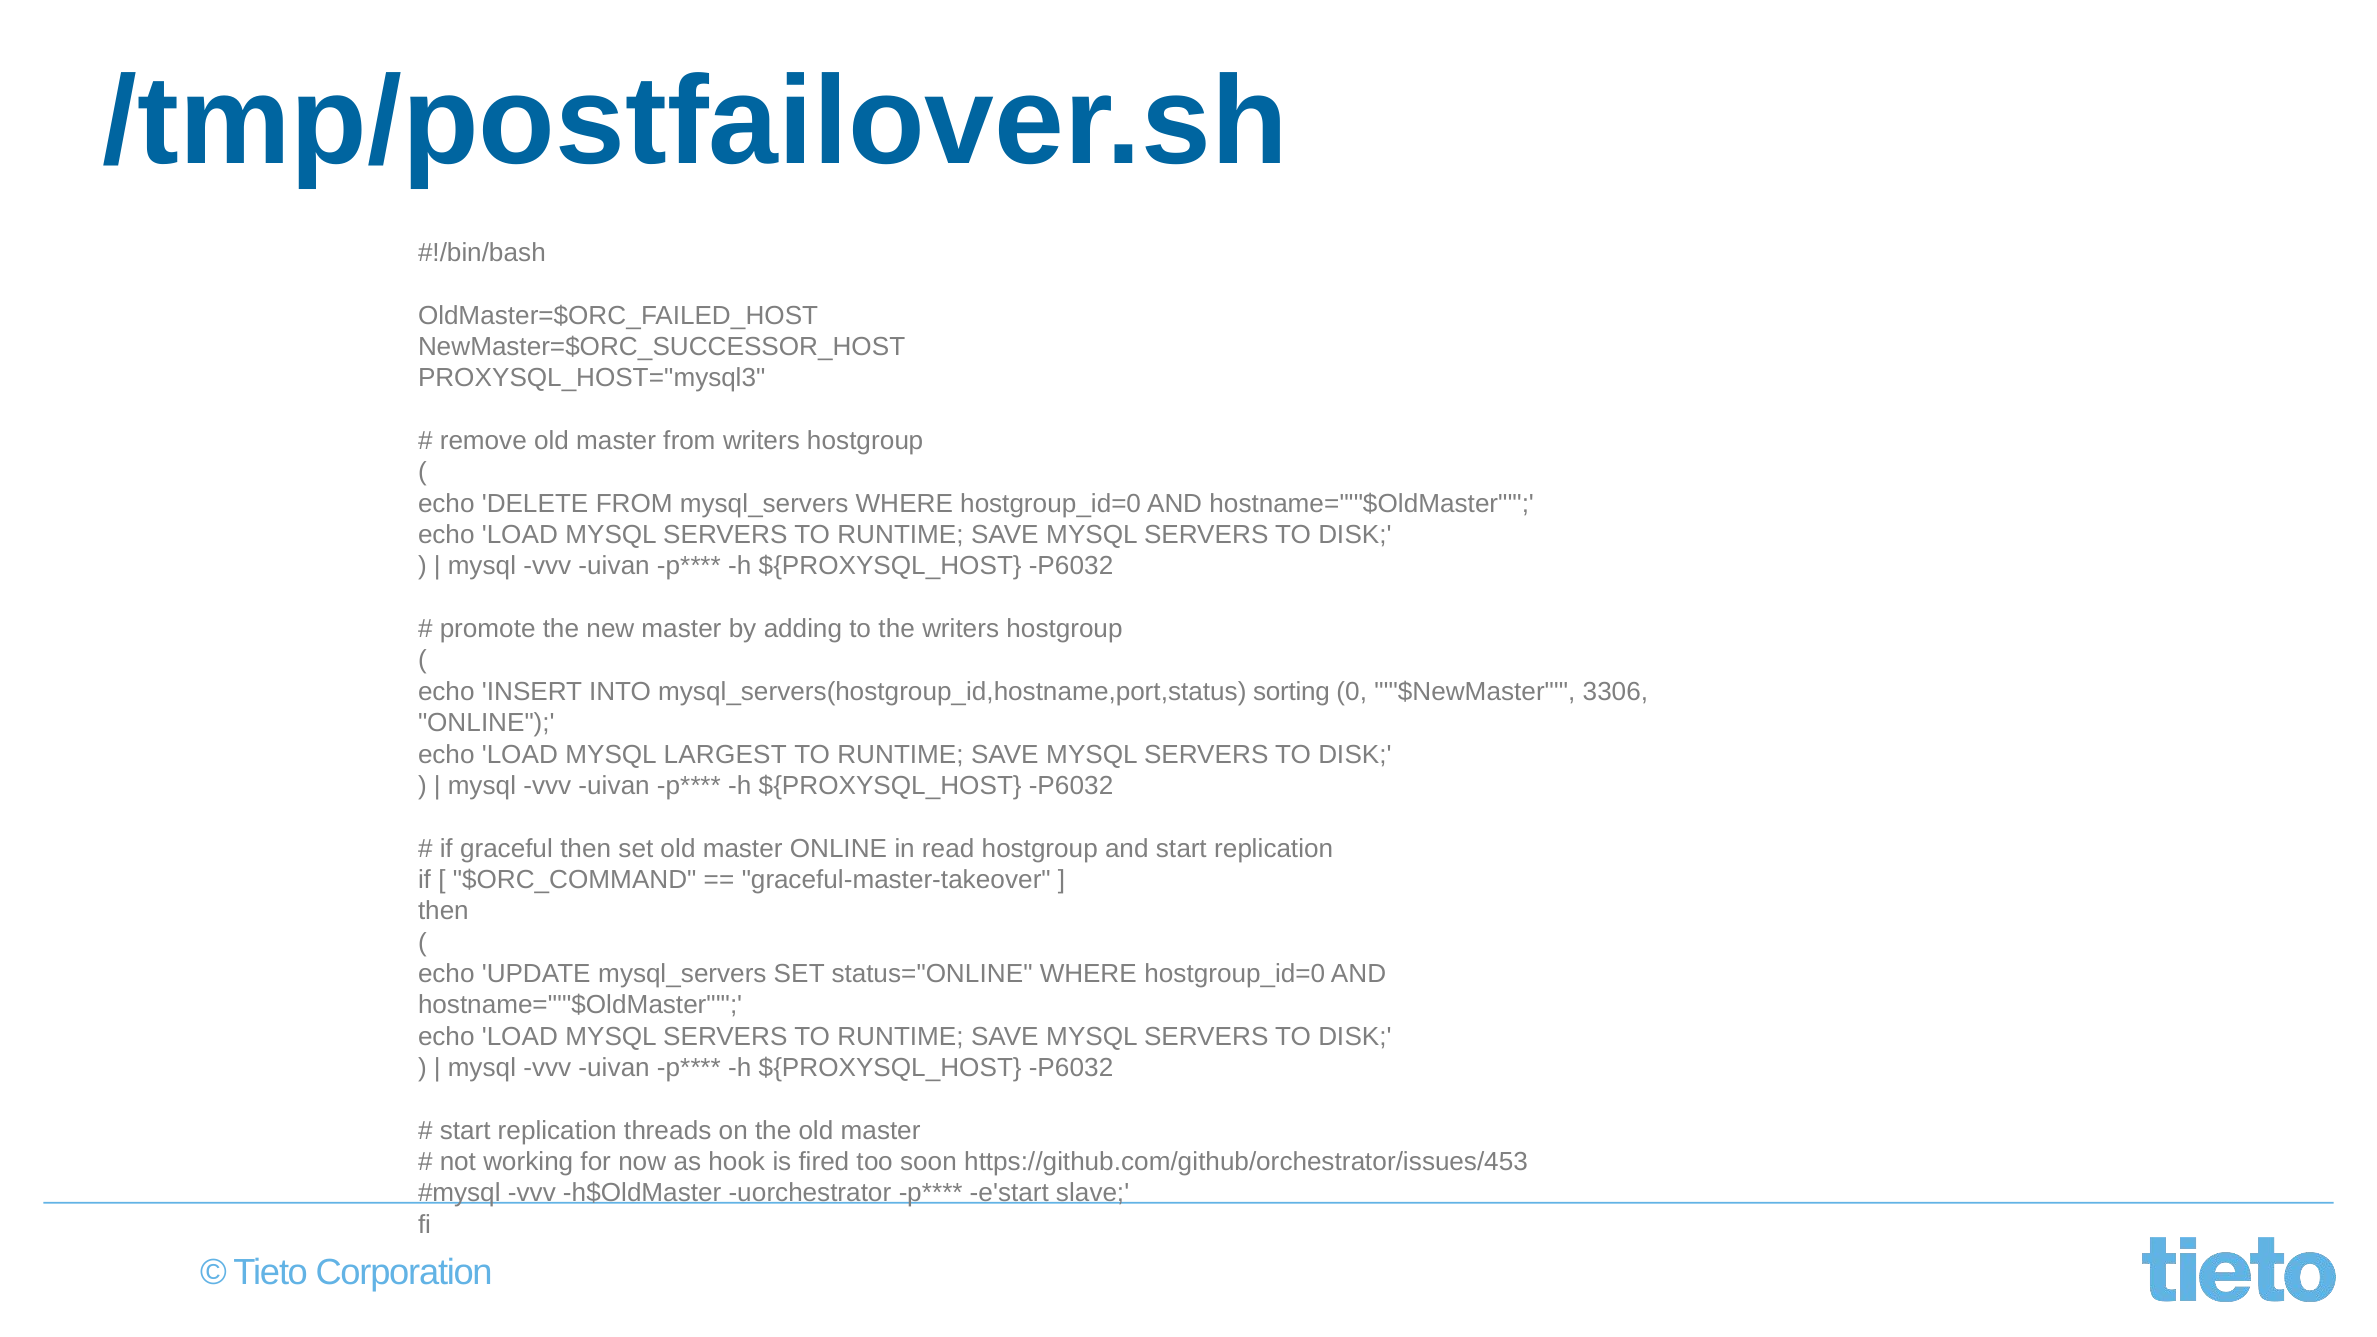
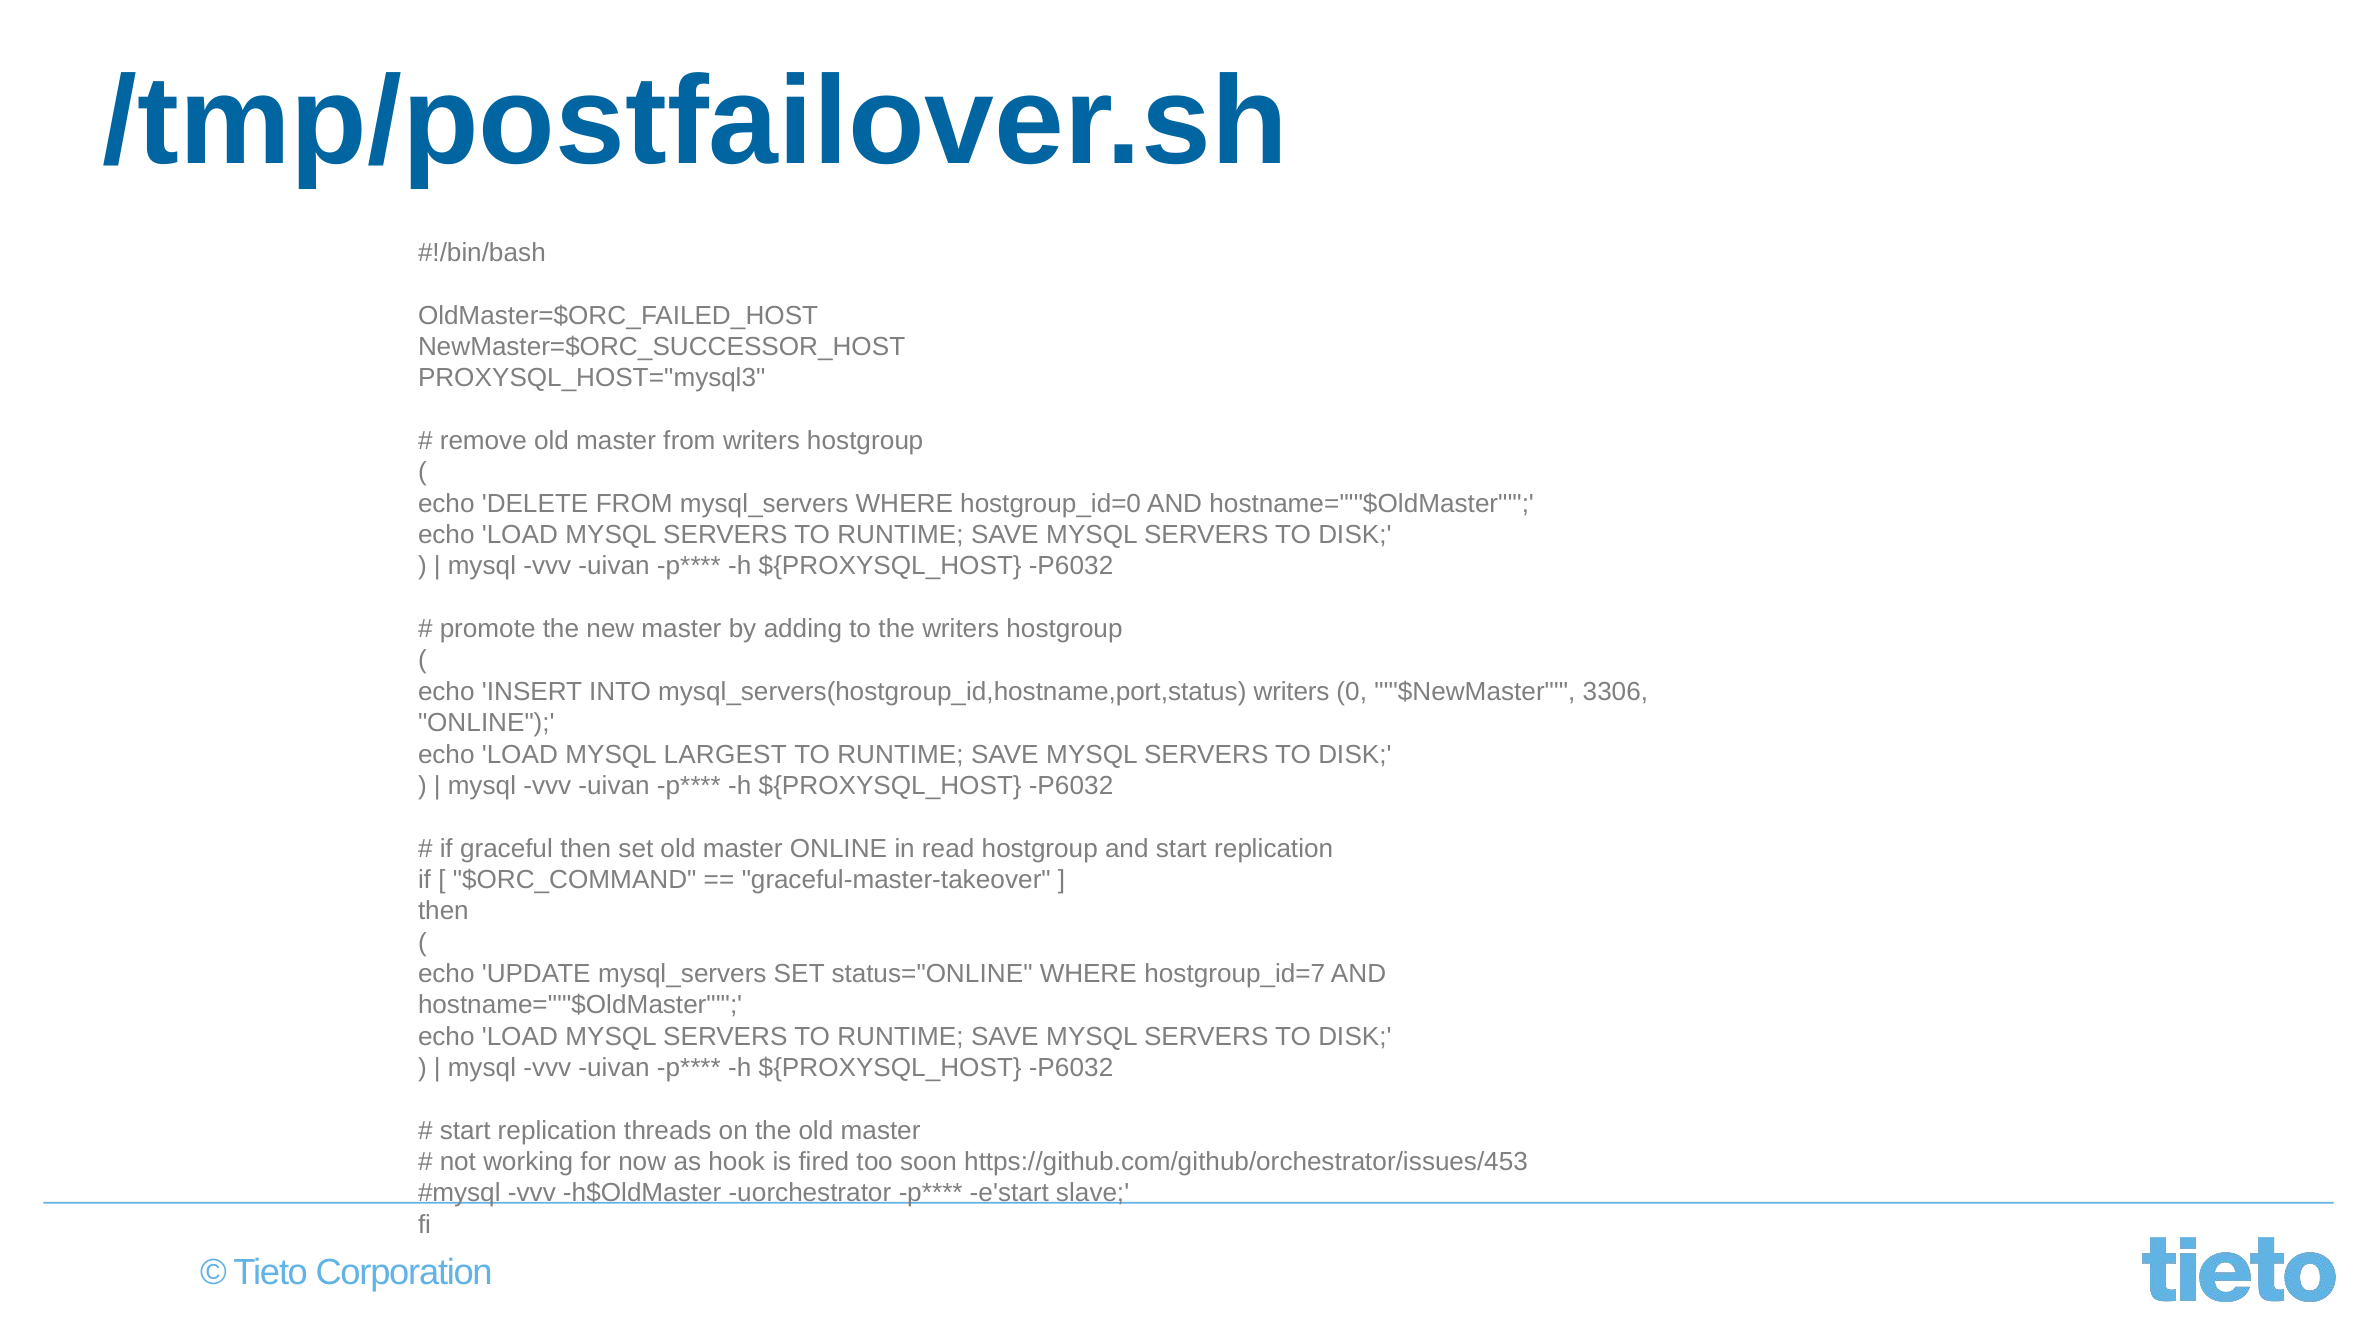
mysql_servers(hostgroup_id,hostname,port,status sorting: sorting -> writers (1292, 692)
status="ONLINE WHERE hostgroup_id=0: hostgroup_id=0 -> hostgroup_id=7 (1235, 974)
